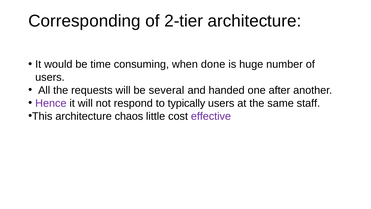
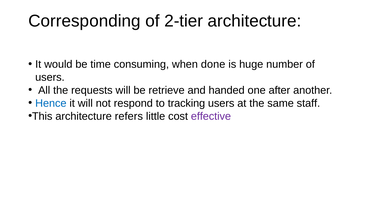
several: several -> retrieve (167, 90)
Hence colour: purple -> blue (51, 103)
typically: typically -> tracking (186, 103)
chaos: chaos -> refers (129, 116)
